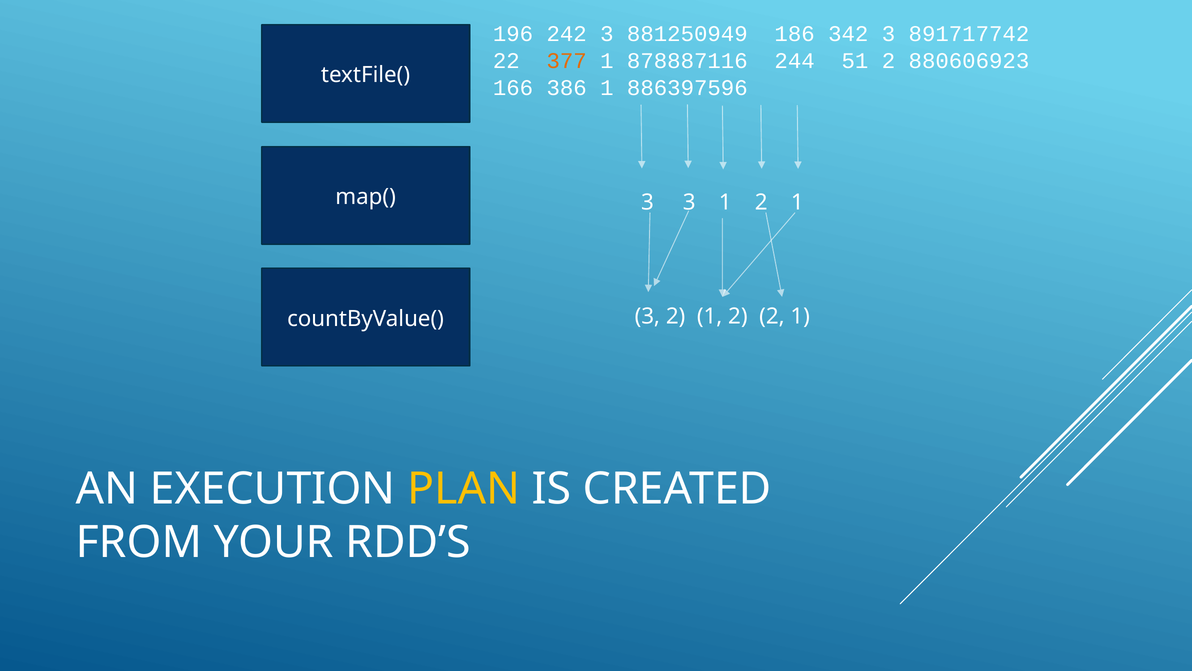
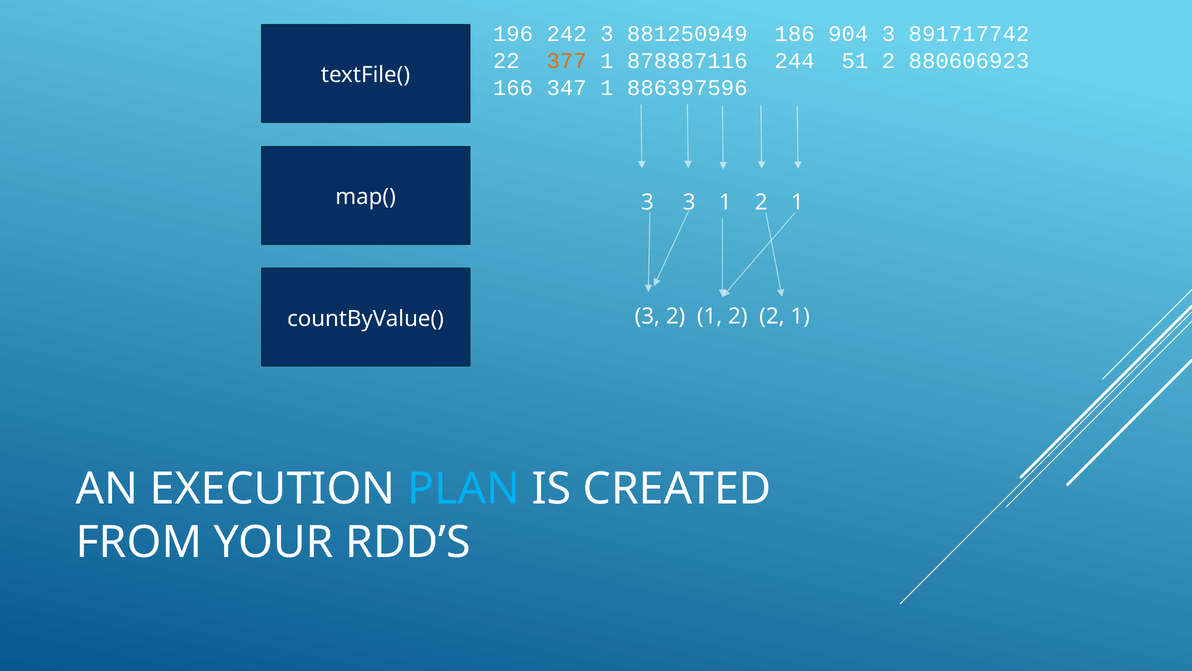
342: 342 -> 904 (848, 34)
386: 386 -> 347 (567, 88)
PLAN colour: yellow -> light blue (464, 489)
